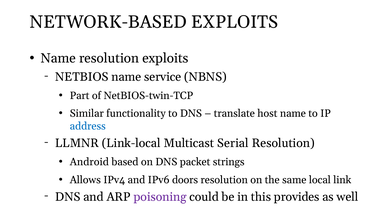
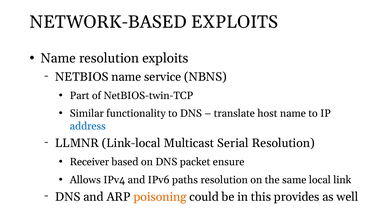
Android: Android -> Receiver (89, 162)
strings: strings -> ensure (229, 162)
doors: doors -> paths (185, 180)
poisoning colour: purple -> orange (160, 197)
